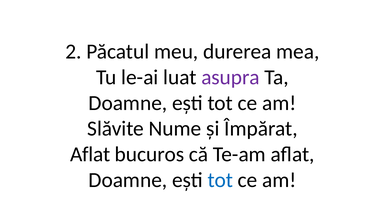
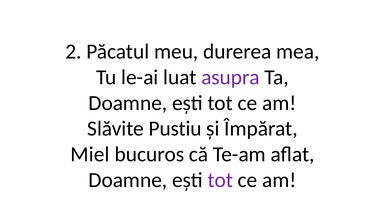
Nume: Nume -> Pustiu (175, 128)
Aflat: Aflat -> Miel (90, 154)
tot colour: blue -> purple (220, 180)
